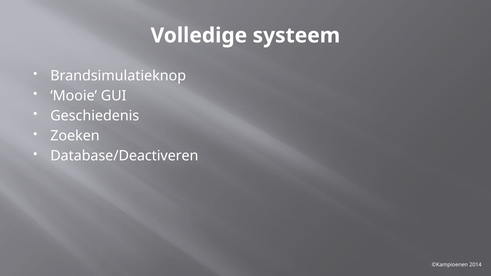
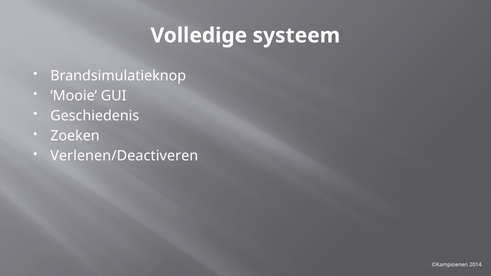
Database/Deactiveren: Database/Deactiveren -> Verlenen/Deactiveren (124, 156)
